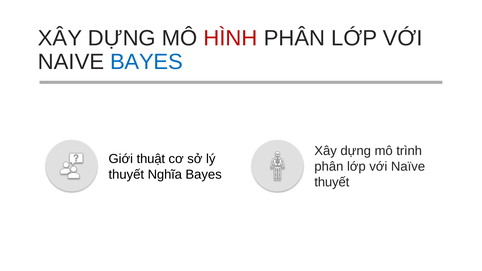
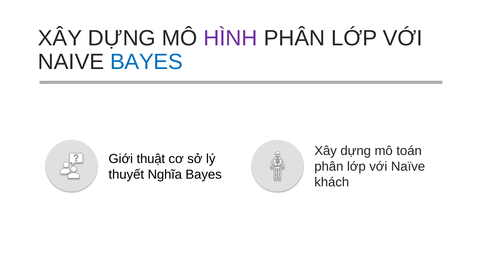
HÌNH colour: red -> purple (231, 38)
trình: trình -> toán (409, 151)
thuyết: thuyết -> khách (332, 182)
